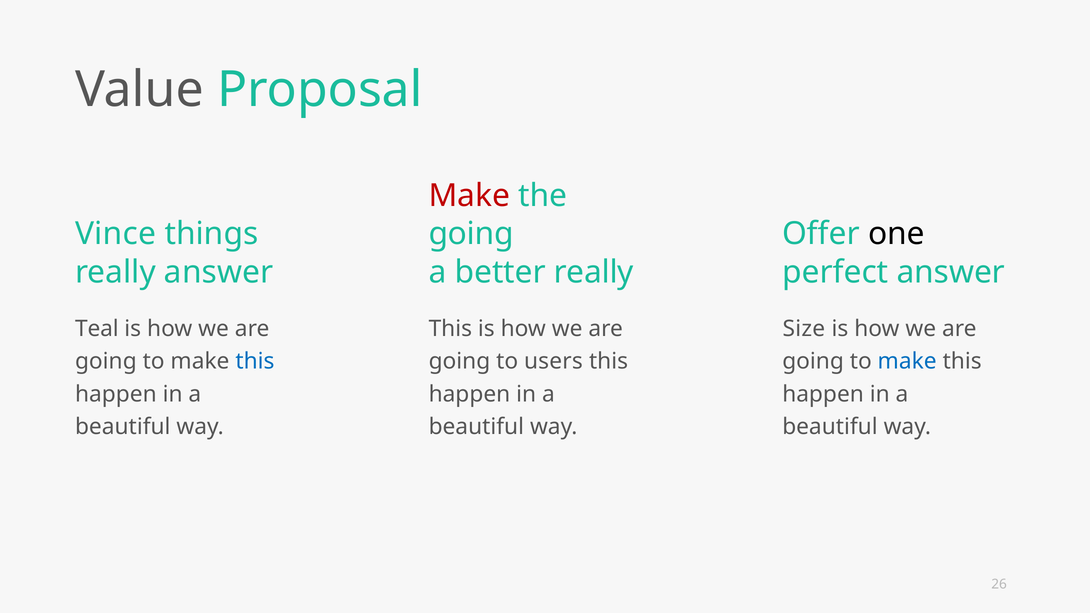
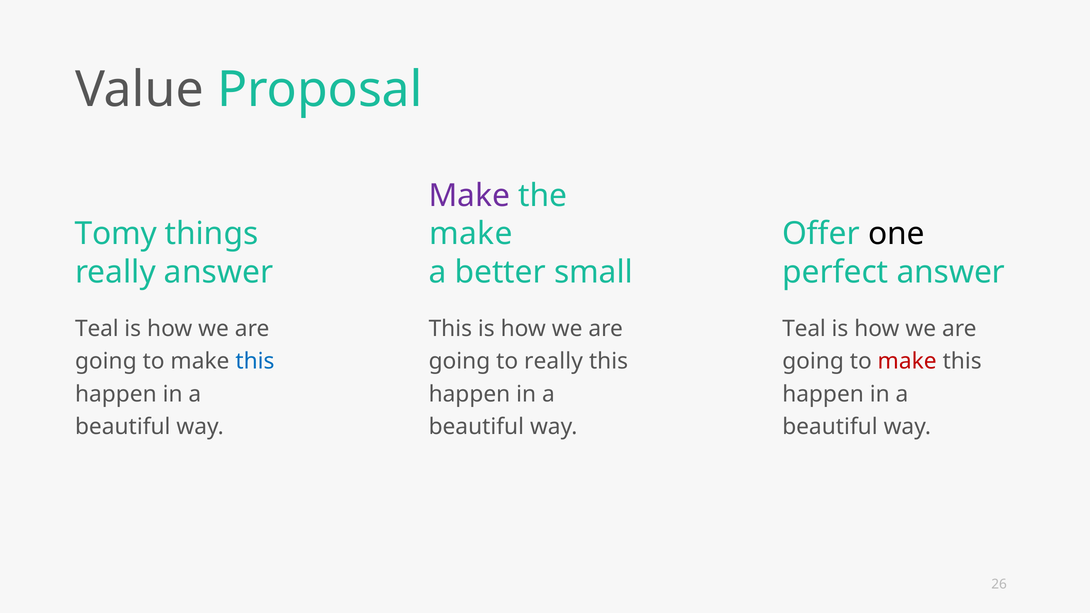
Make colour: red -> purple (469, 196)
Vince: Vince -> Tomy (116, 234)
going: going -> make (471, 234)
better really: really -> small (594, 272)
Size: Size -> Teal (804, 329)
to users: users -> really (553, 361)
make colour: blue -> red (907, 361)
